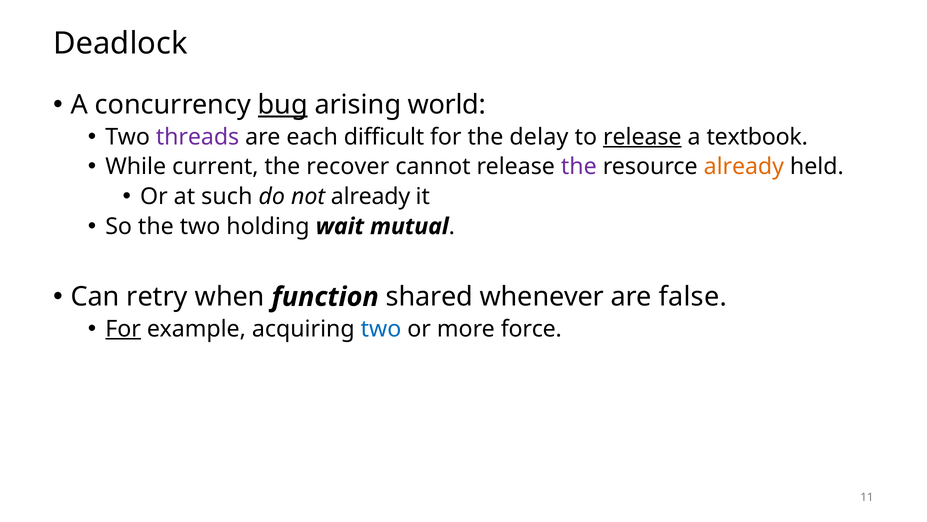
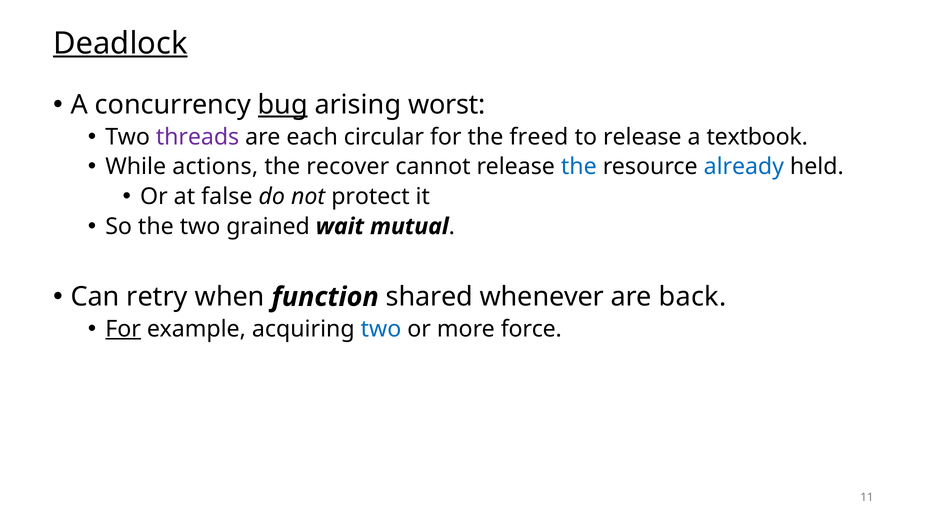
Deadlock underline: none -> present (120, 43)
world: world -> worst (447, 105)
difficult: difficult -> circular (384, 137)
delay: delay -> freed (539, 137)
release underline: present -> none (642, 137)
current: current -> actions (215, 167)
the colour: purple -> blue (579, 167)
already colour: orange -> blue (744, 167)
such: such -> false (227, 196)
not already: already -> protect (370, 196)
holding: holding -> grained (268, 226)
false: false -> back (693, 297)
